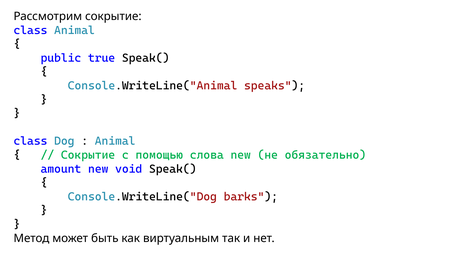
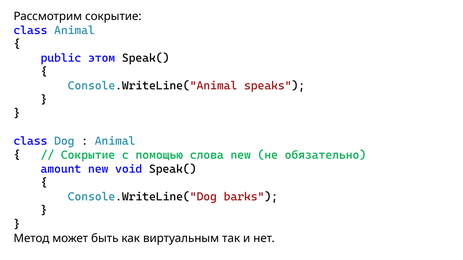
true: true -> этом (102, 58)
